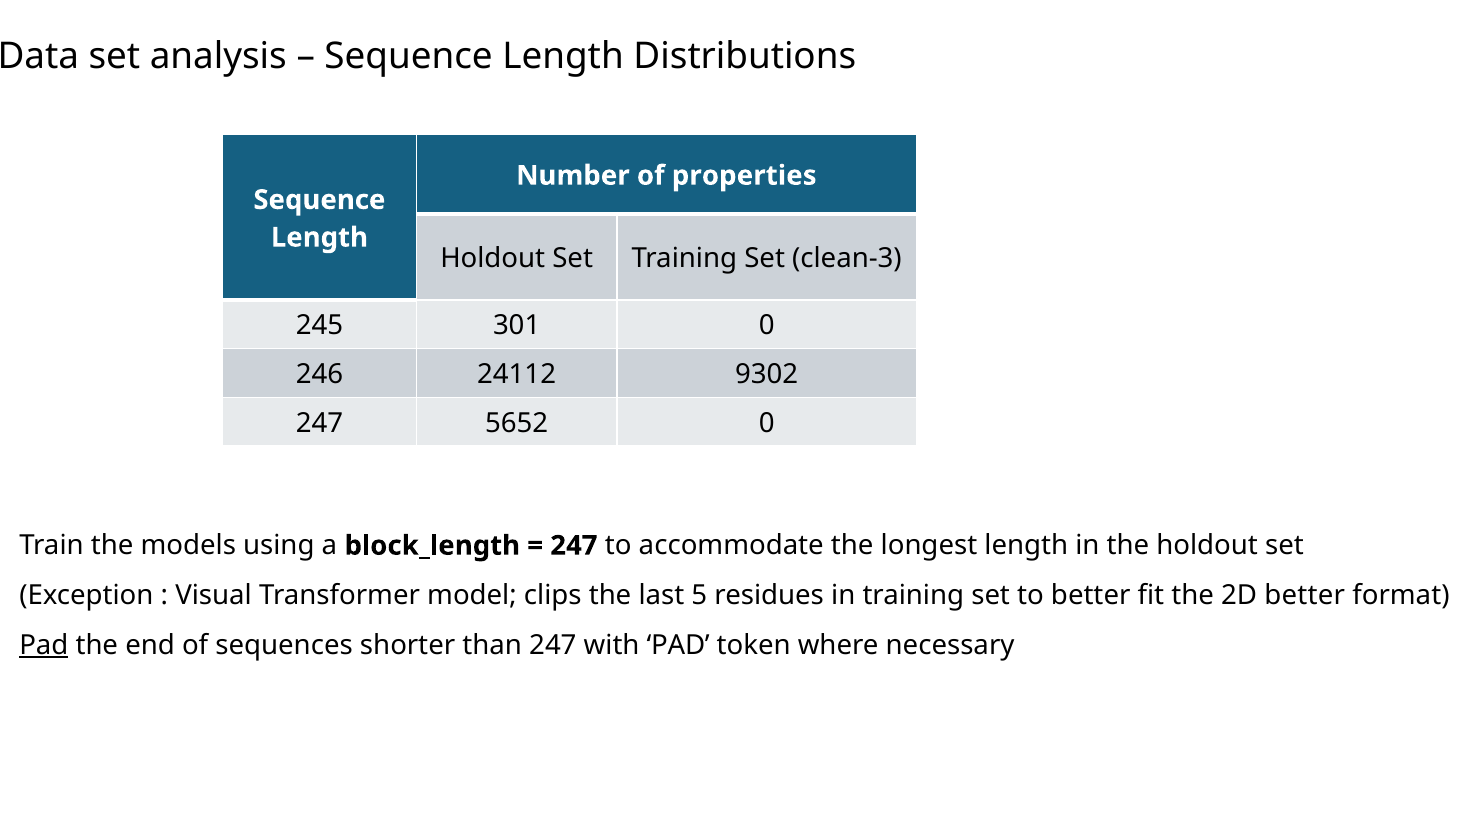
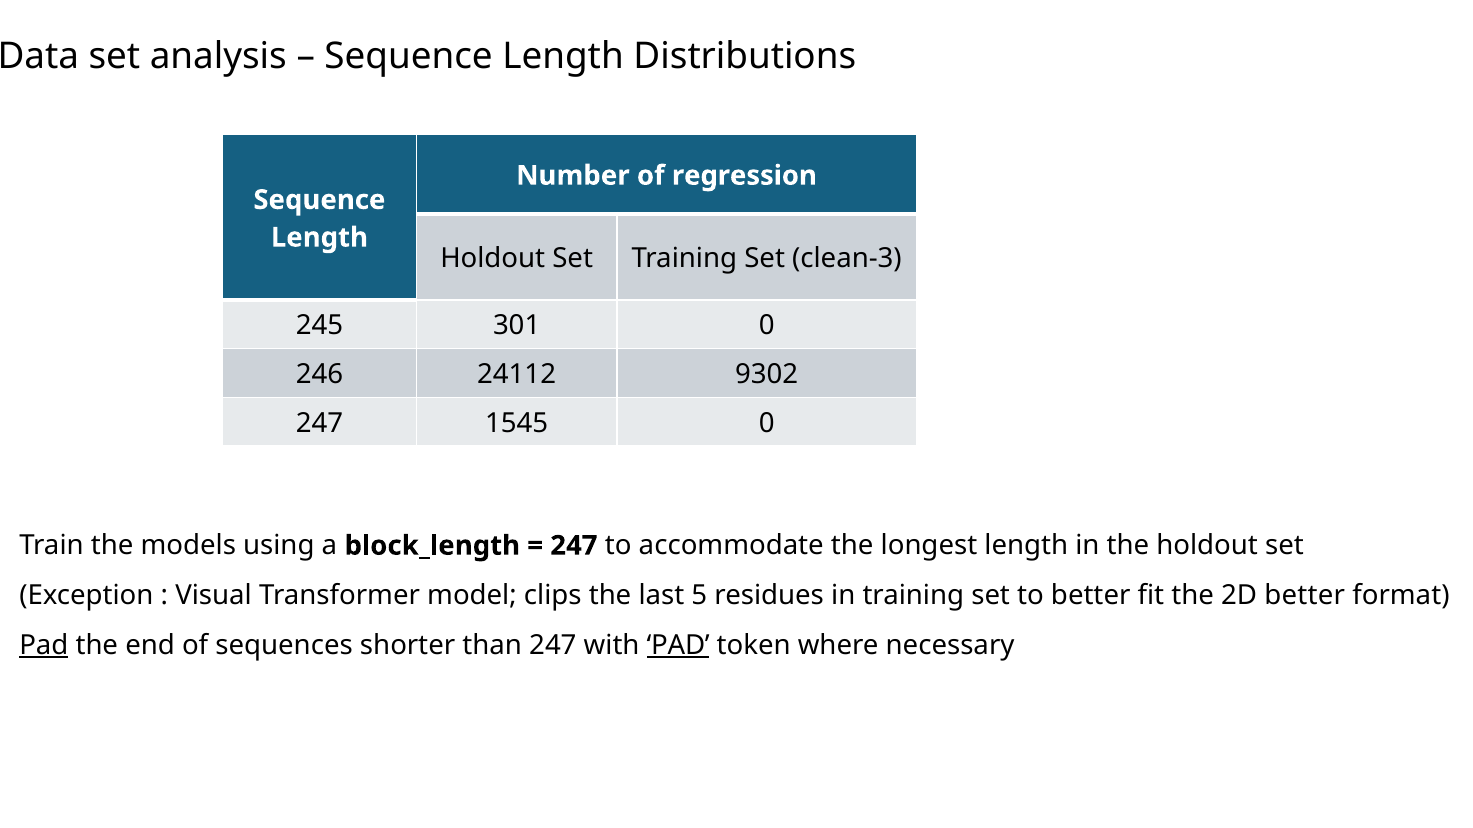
properties: properties -> regression (744, 176)
5652: 5652 -> 1545 (517, 423)
PAD underline: none -> present (678, 645)
